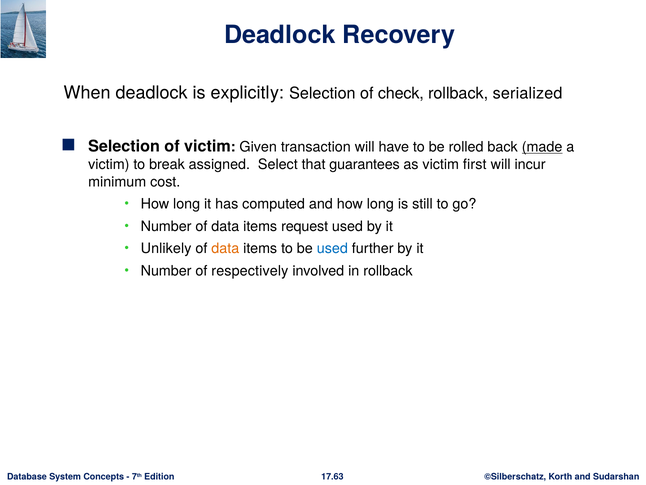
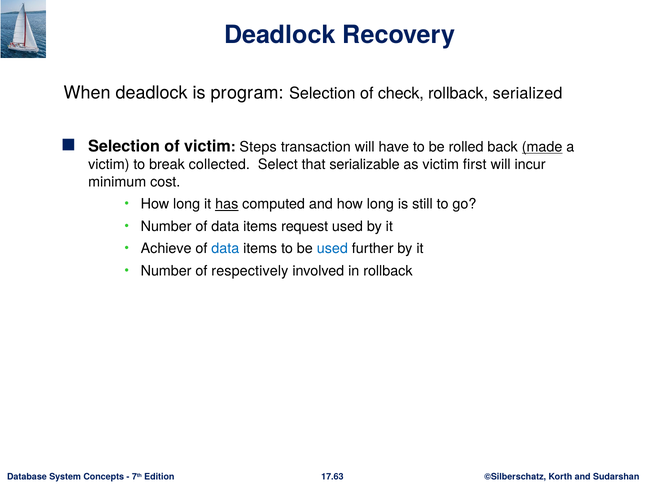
explicitly: explicitly -> program (247, 93)
Given: Given -> Steps (258, 147)
assigned: assigned -> collected (219, 164)
guarantees: guarantees -> serializable (365, 164)
has underline: none -> present (227, 204)
Unlikely: Unlikely -> Achieve (166, 248)
data colour: orange -> blue (225, 248)
